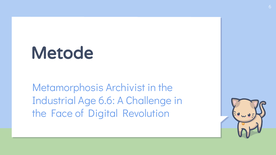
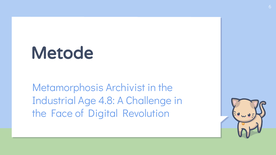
6.6: 6.6 -> 4.8 (107, 101)
